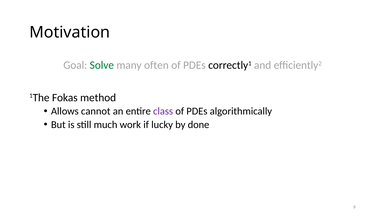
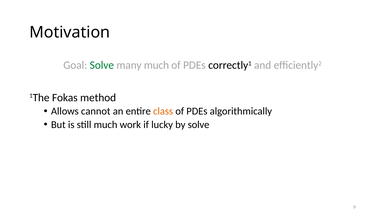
many often: often -> much (156, 65)
class colour: purple -> orange (163, 111)
by done: done -> solve (199, 124)
